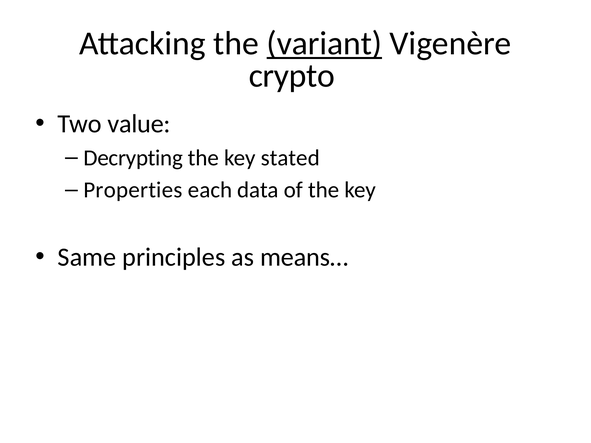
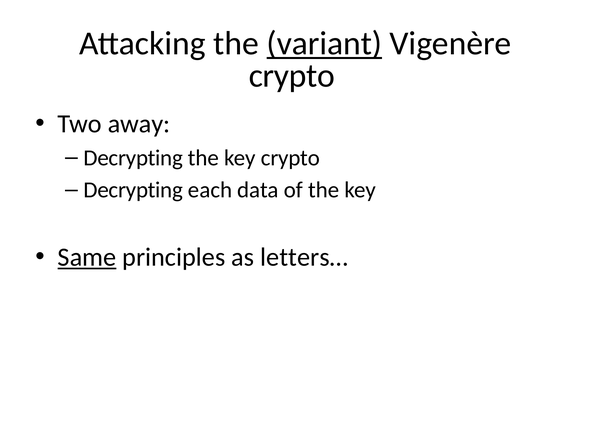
value: value -> away (139, 124)
key stated: stated -> crypto (290, 158)
Properties: Properties -> Decrypting (133, 190)
Same underline: none -> present (87, 257)
means…: means… -> letters… (304, 257)
